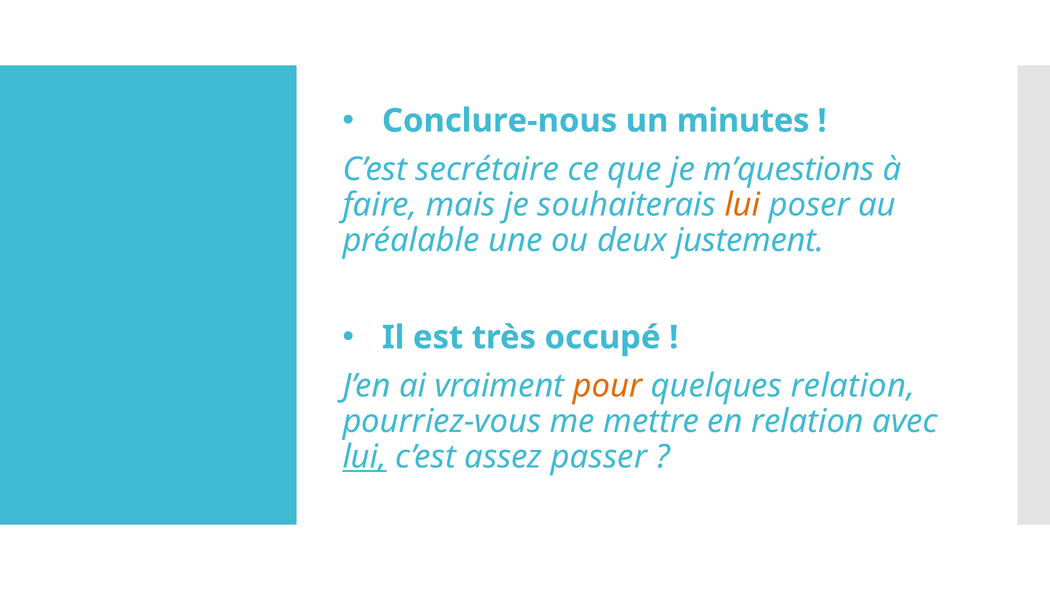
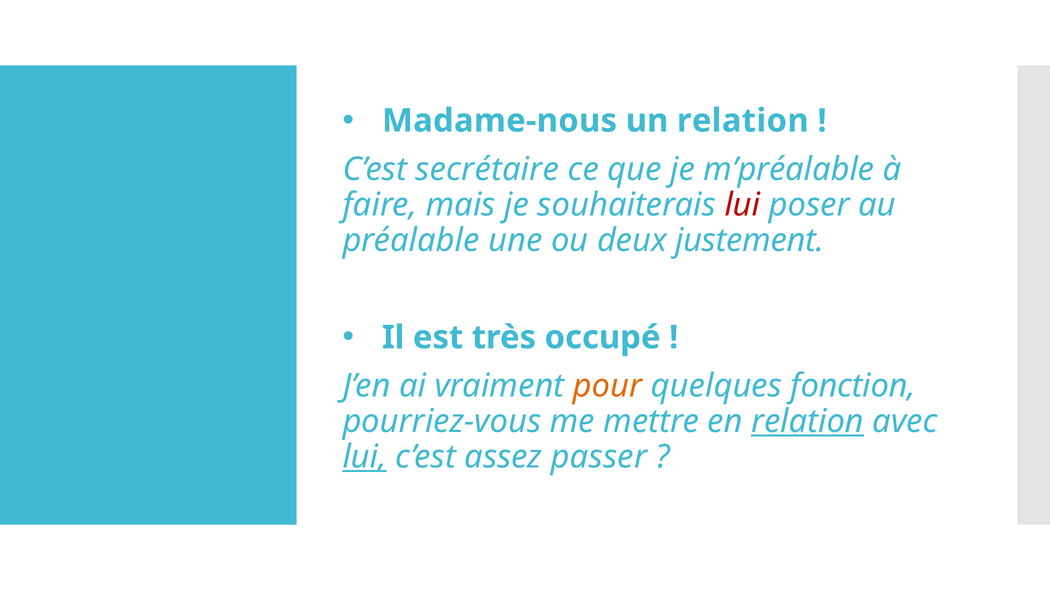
Conclure-nous: Conclure-nous -> Madame-nous (499, 121)
un minutes: minutes -> relation (743, 121)
m’questions: m’questions -> m’préalable (789, 169)
lui colour: orange -> red (742, 205)
quelques relation: relation -> fonction (853, 386)
relation underline: none -> present (808, 421)
